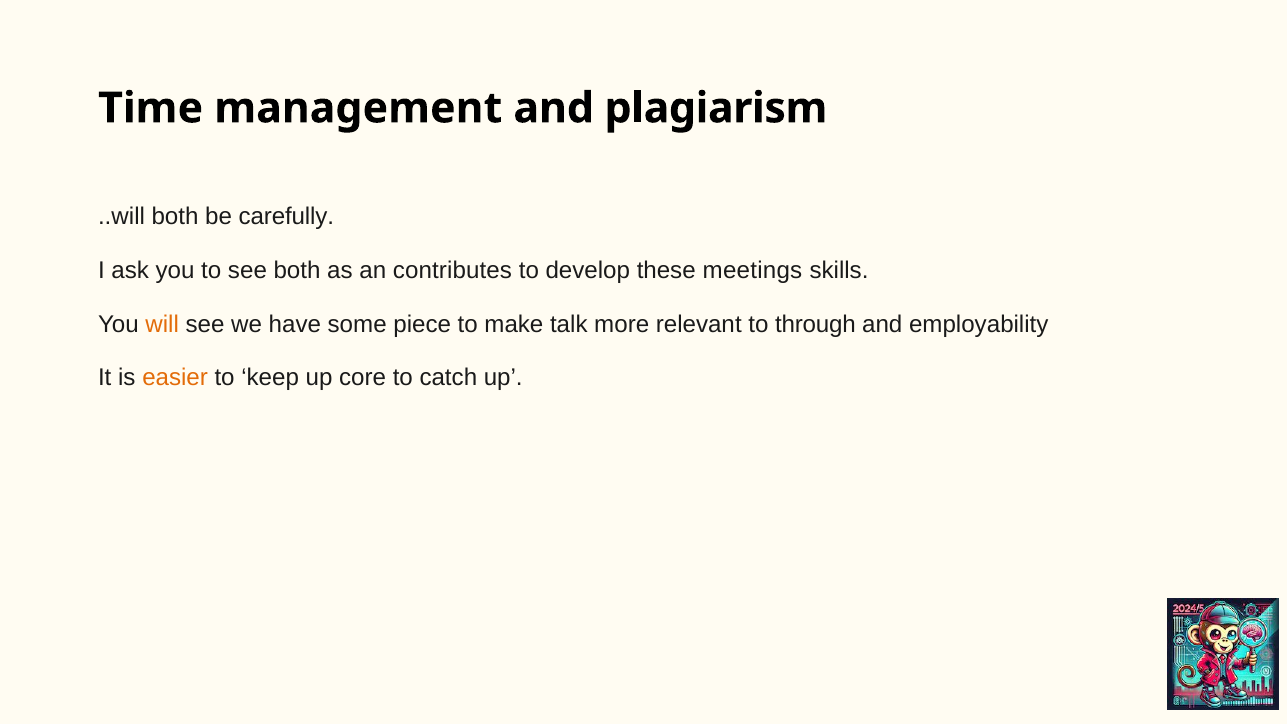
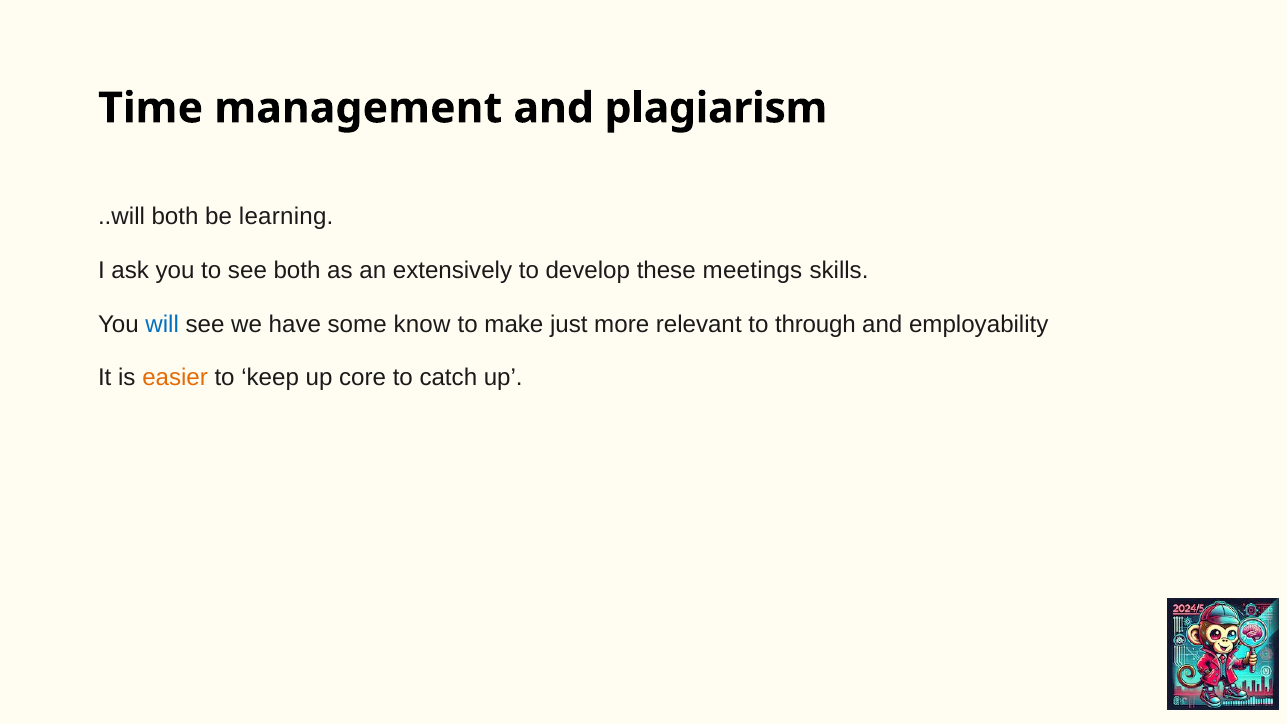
carefully: carefully -> learning (286, 217)
contributes: contributes -> extensively (452, 271)
will colour: orange -> blue (162, 324)
piece: piece -> know (422, 324)
talk: talk -> just (569, 324)
